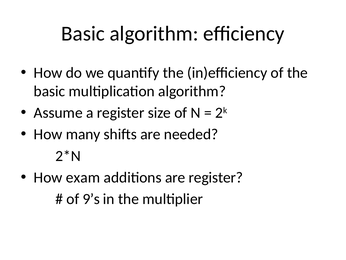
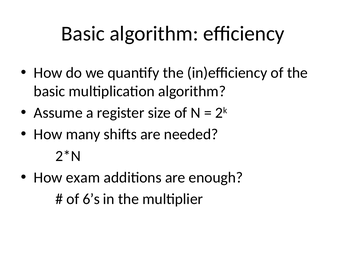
are register: register -> enough (216, 177)
9’s: 9’s -> 6’s (91, 199)
